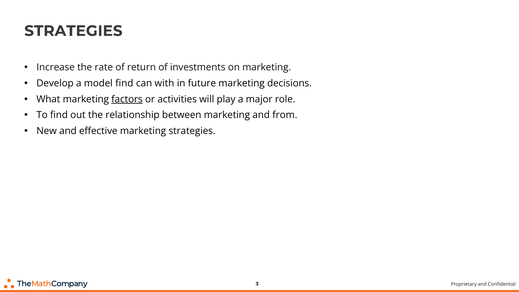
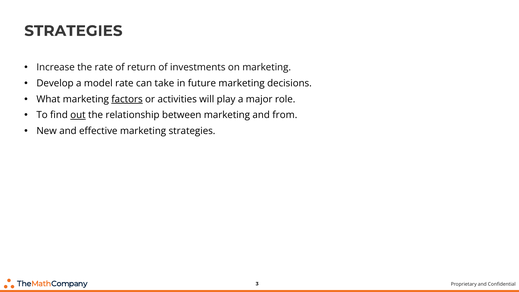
model find: find -> rate (124, 83)
with: with -> take (164, 83)
out underline: none -> present (78, 115)
